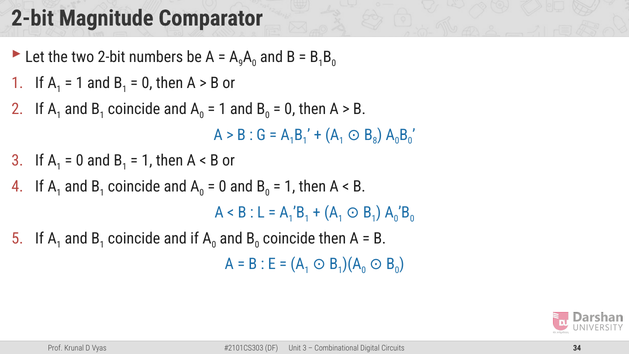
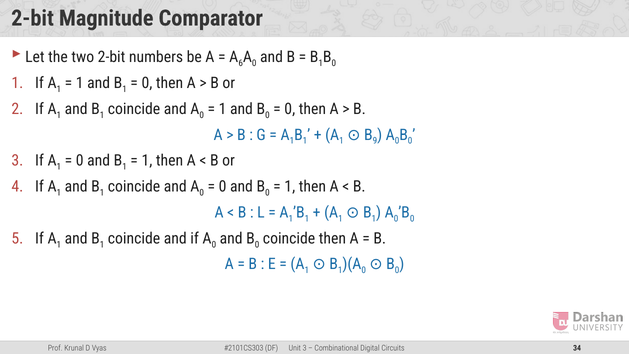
9: 9 -> 6 (241, 63)
8: 8 -> 9 (375, 141)
